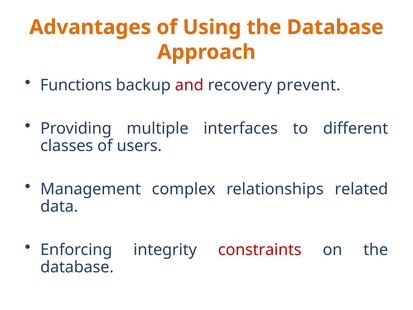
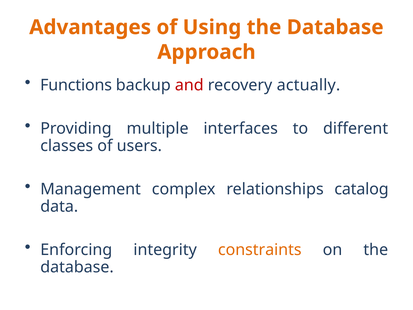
prevent: prevent -> actually (308, 85)
related: related -> catalog (362, 189)
constraints colour: red -> orange (260, 250)
